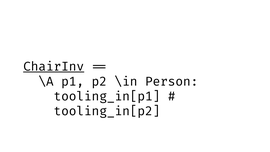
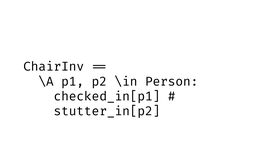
ChairInv underline: present -> none (54, 67)
tooling_in[p1: tooling_in[p1 -> checked_in[p1 (107, 96)
tooling_in[p2: tooling_in[p2 -> stutter_in[p2 (107, 111)
